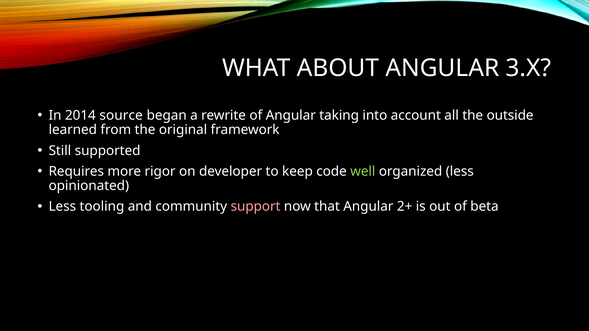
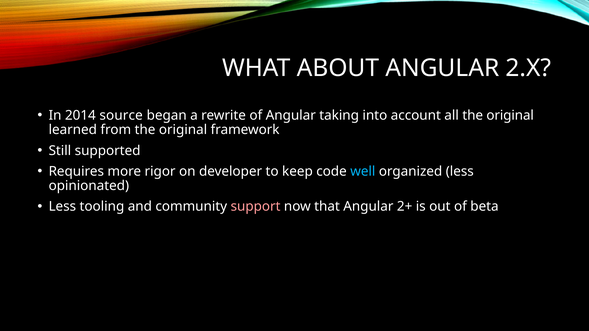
3.X: 3.X -> 2.X (528, 68)
all the outside: outside -> original (510, 115)
well colour: light green -> light blue (363, 171)
